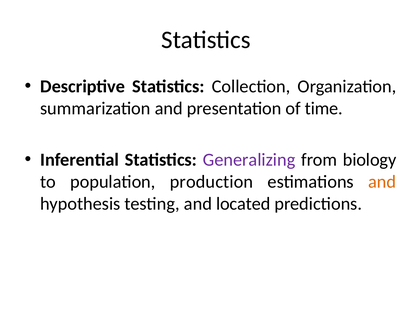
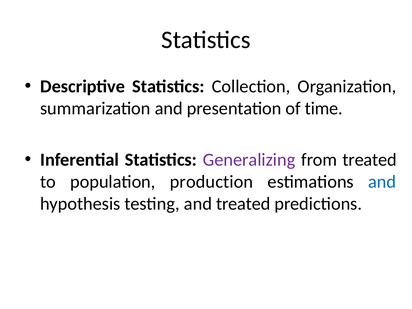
from biology: biology -> treated (370, 160)
and colour: orange -> blue (382, 182)
and located: located -> treated (243, 204)
